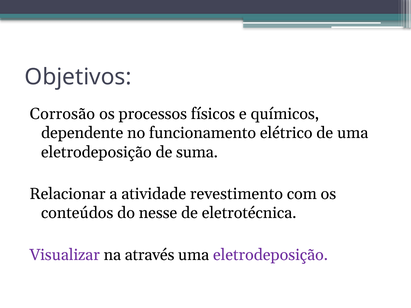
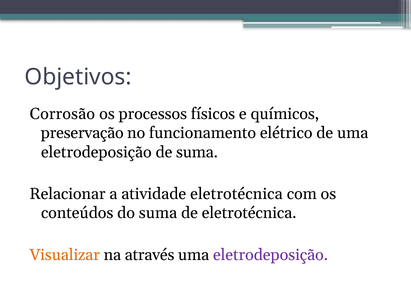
dependente: dependente -> preservação (82, 133)
atividade revestimento: revestimento -> eletrotécnica (236, 194)
do nesse: nesse -> suma (158, 213)
Visualizar colour: purple -> orange (65, 255)
